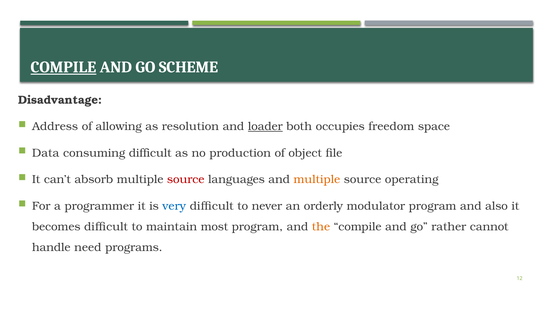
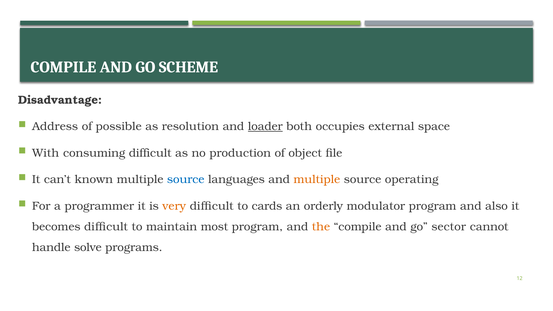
COMPILE underline: present -> none (63, 67)
allowing: allowing -> possible (119, 126)
freedom: freedom -> external (391, 126)
Data: Data -> With (46, 153)
absorb: absorb -> known (94, 179)
source colour: red -> blue (186, 179)
very colour: blue -> orange (174, 206)
never: never -> cards (267, 206)
rather: rather -> sector (449, 227)
need: need -> solve (88, 247)
